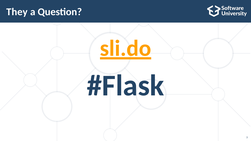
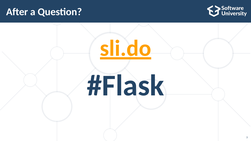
They: They -> After (17, 12)
